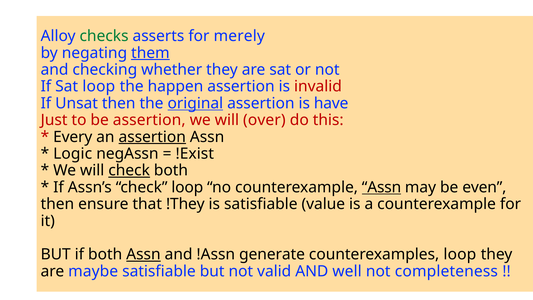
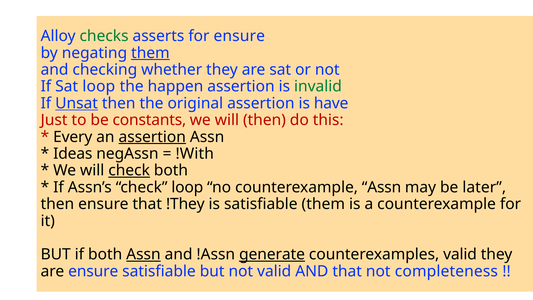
for merely: merely -> ensure (239, 36)
invalid colour: red -> green (318, 86)
Unsat underline: none -> present (77, 103)
original underline: present -> none (195, 103)
be assertion: assertion -> constants (149, 120)
will over: over -> then (264, 120)
Logic: Logic -> Ideas (73, 154)
!Exist: !Exist -> !With (195, 154)
Assn underline: present -> none (382, 187)
even: even -> later (484, 187)
satisfiable value: value -> them (323, 204)
generate underline: none -> present (272, 254)
counterexamples loop: loop -> valid (460, 254)
are maybe: maybe -> ensure (93, 271)
AND well: well -> that (347, 271)
